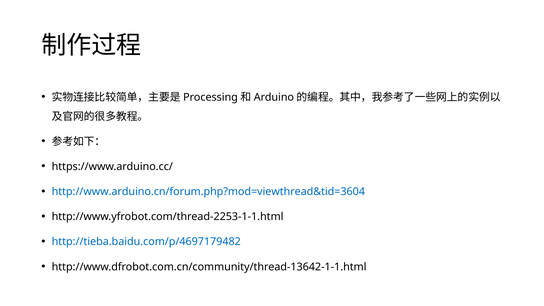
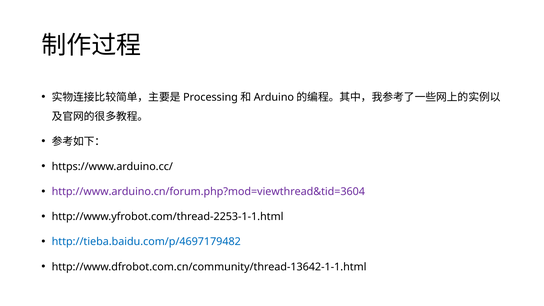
http://www.arduino.cn/forum.php?mod=viewthread&tid=3604 colour: blue -> purple (208, 192)
